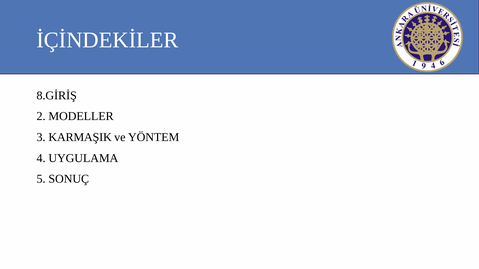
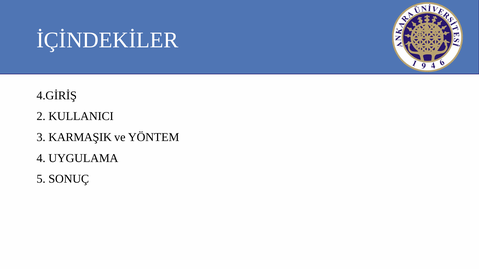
8.GİRİŞ: 8.GİRİŞ -> 4.GİRİŞ (57, 96)
MODELLER: MODELLER -> KULLANICI (81, 117)
